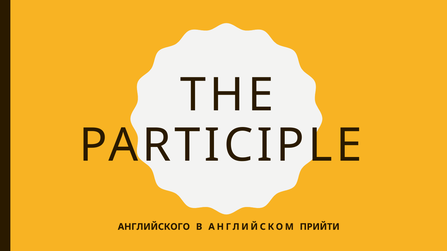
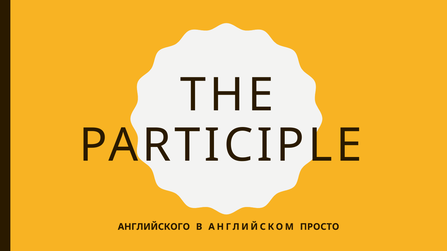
ПРИЙТИ: ПРИЙТИ -> ПРОСТО (320, 227)
